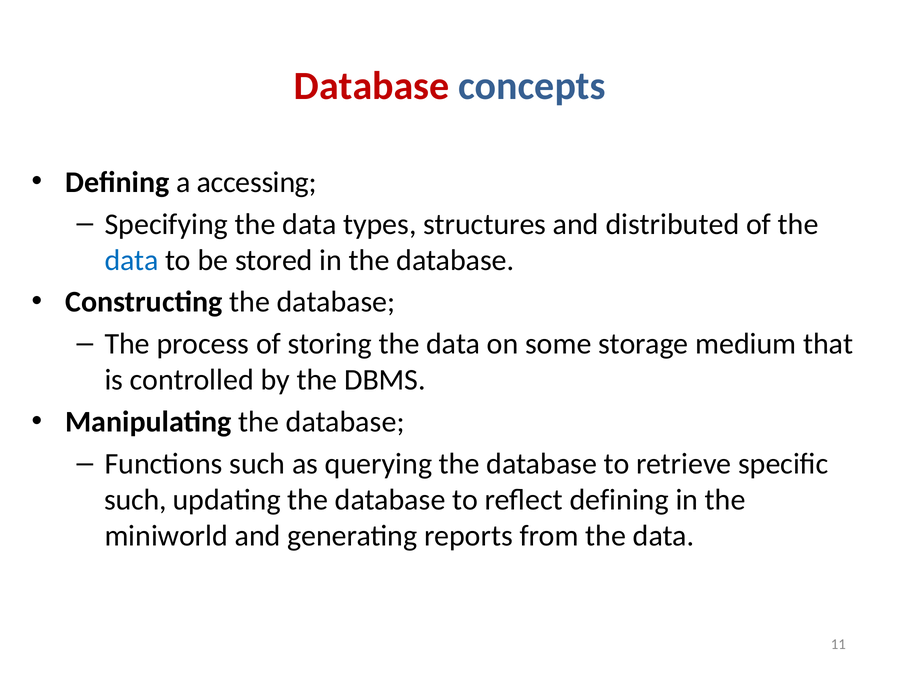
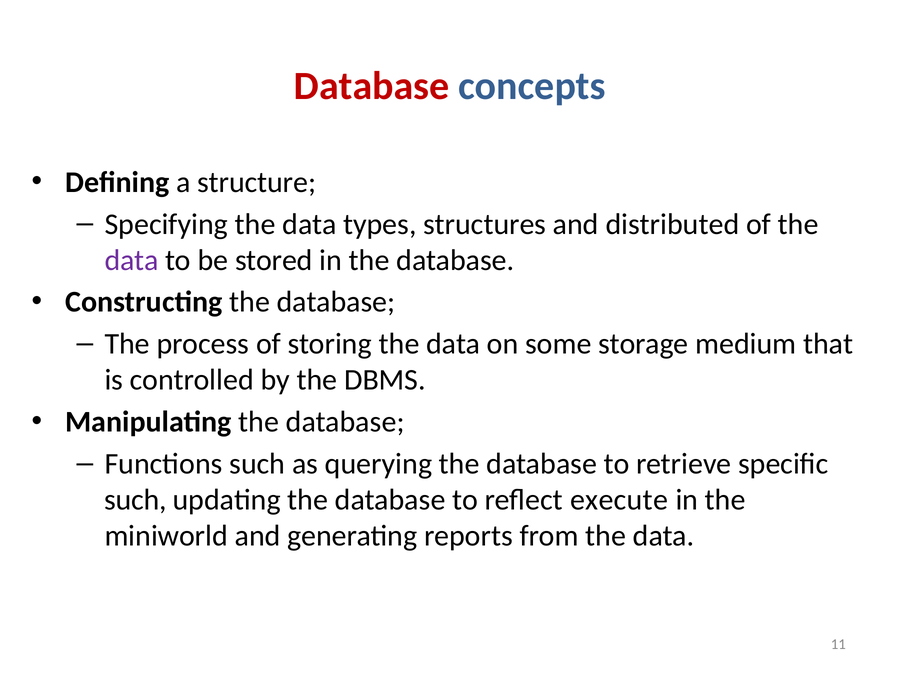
accessing: accessing -> structure (257, 182)
data colour: blue -> purple (132, 260)
reflect defining: defining -> execute (619, 500)
